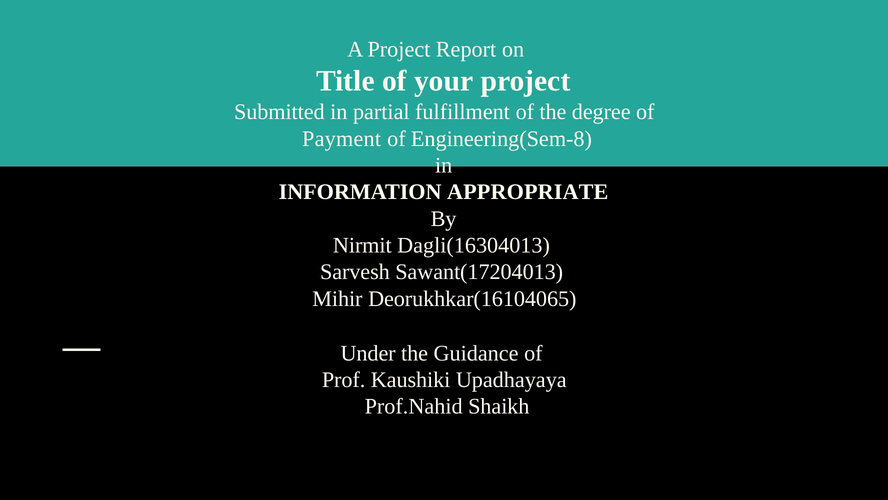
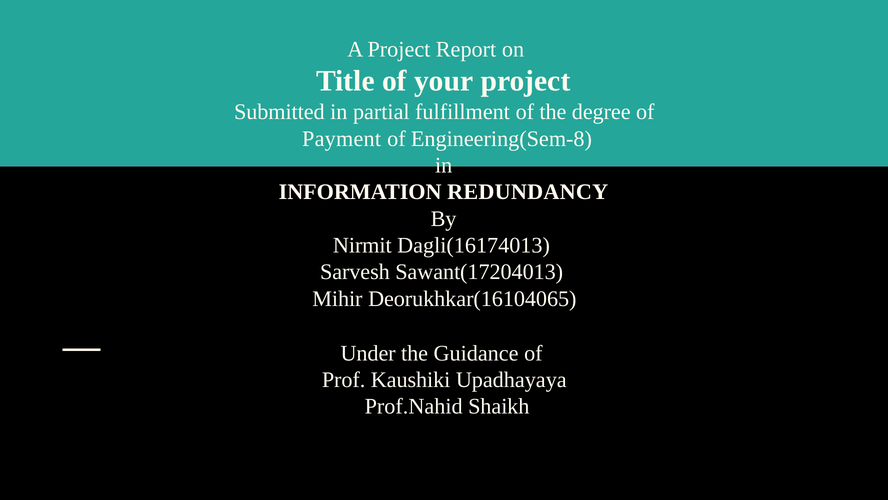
APPROPRIATE: APPROPRIATE -> REDUNDANCY (528, 192)
Dagli(16304013: Dagli(16304013 -> Dagli(16174013 (474, 245)
